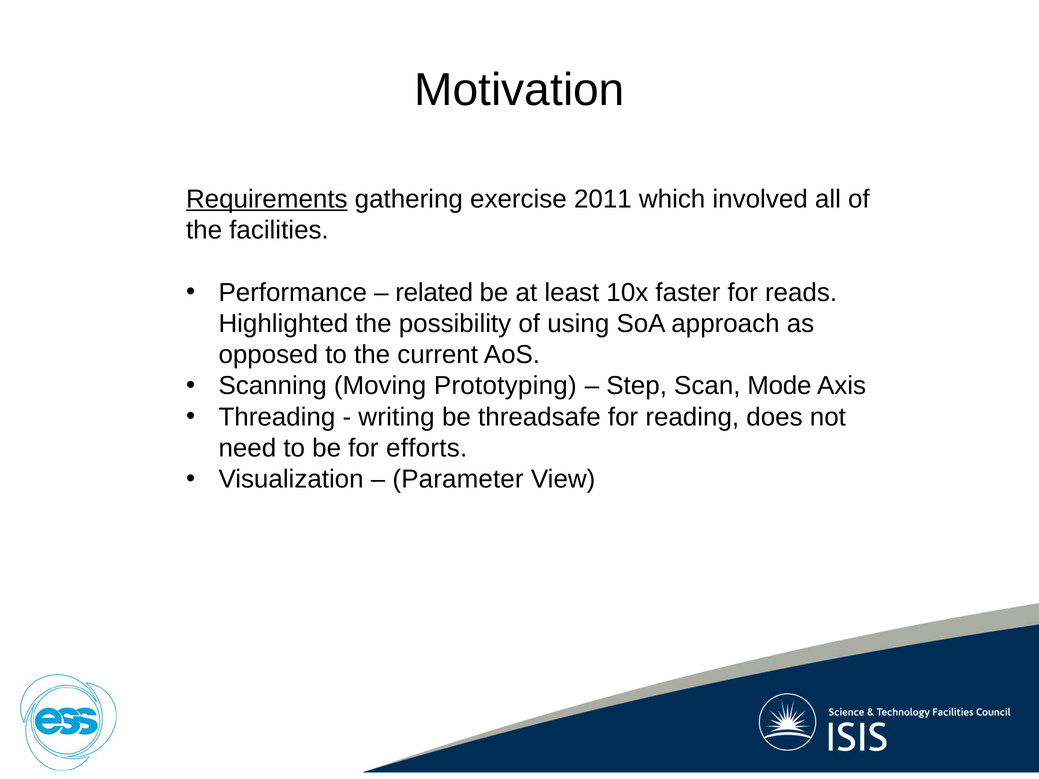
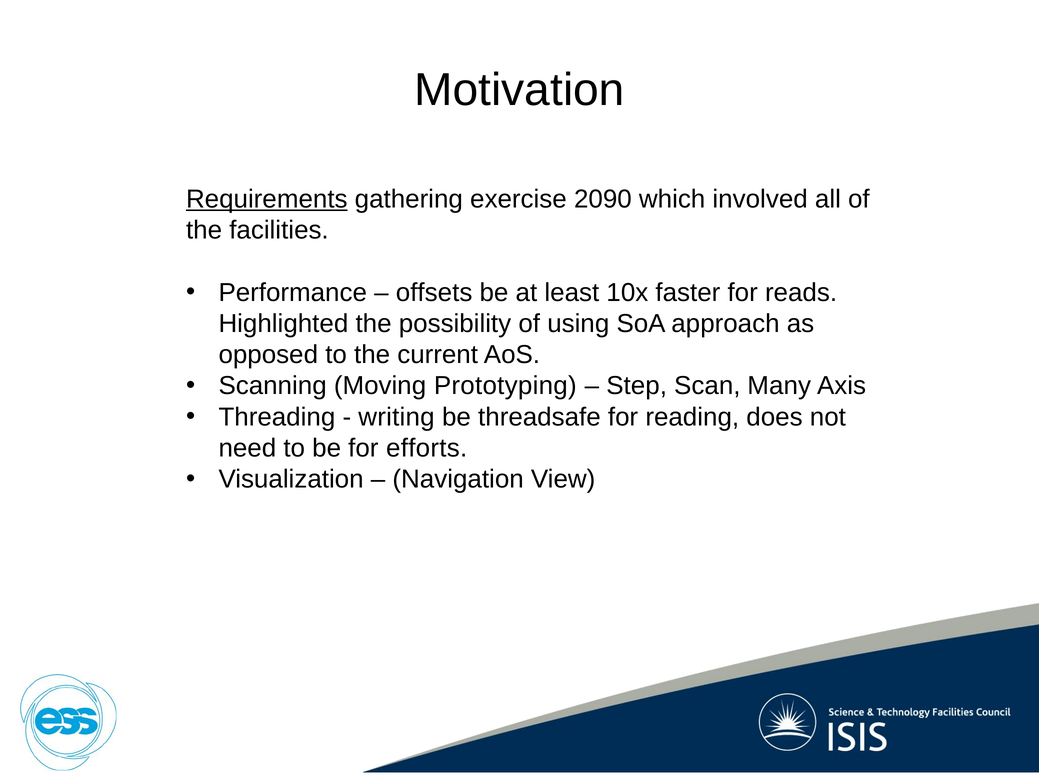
2011: 2011 -> 2090 (603, 199)
related: related -> offsets (434, 293)
Mode: Mode -> Many (779, 386)
Parameter: Parameter -> Navigation (458, 480)
